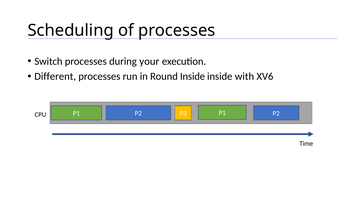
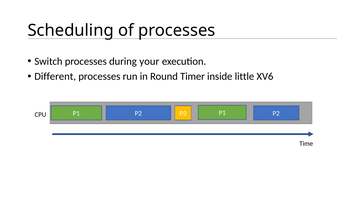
Round Inside: Inside -> Timer (192, 76)
with: with -> little (244, 76)
